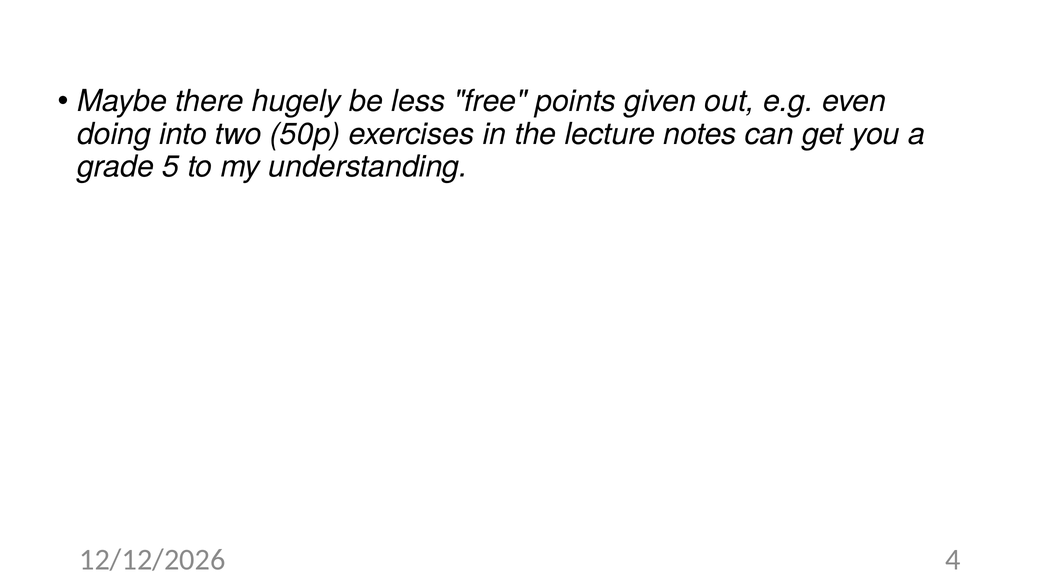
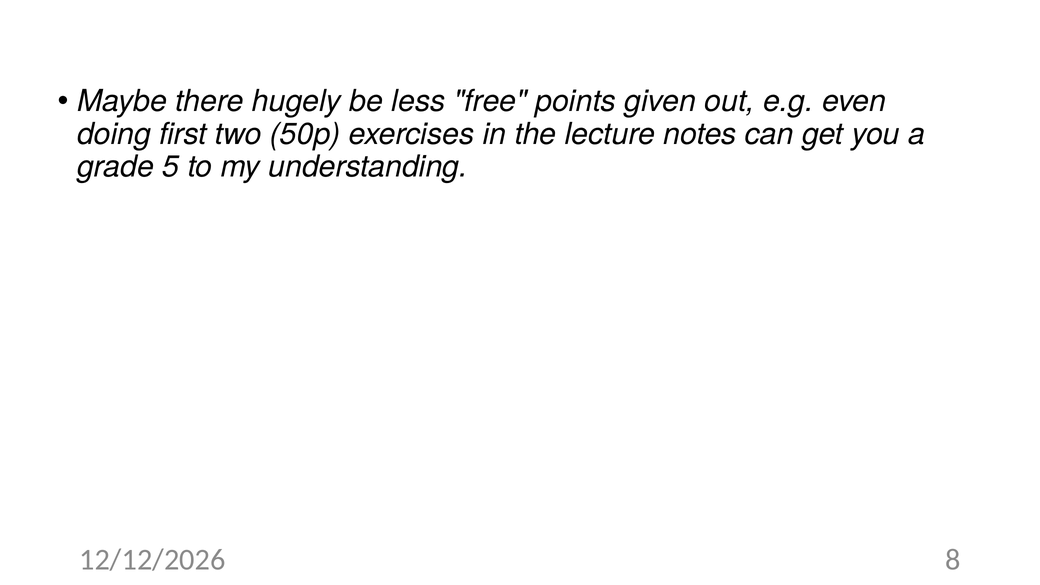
into: into -> first (183, 134)
4: 4 -> 8 (953, 560)
